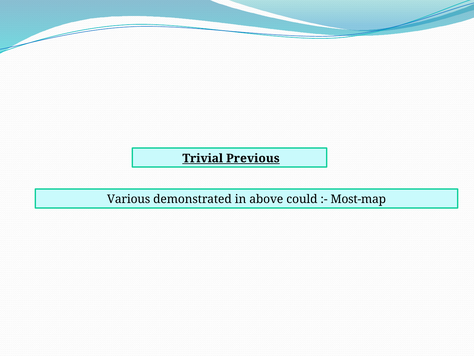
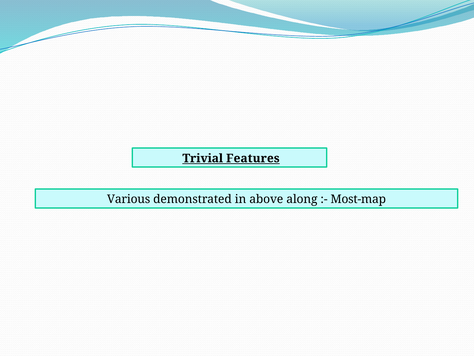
Previous: Previous -> Features (253, 158)
could: could -> along (302, 199)
